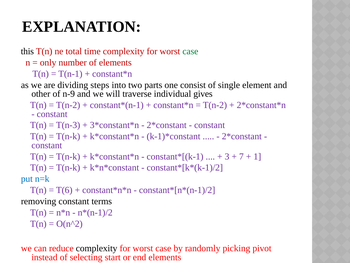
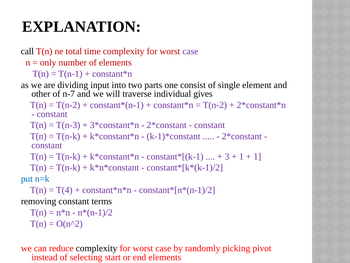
this: this -> call (27, 51)
case colour: green -> purple (190, 51)
steps: steps -> input (100, 85)
n-9: n-9 -> n-7 (69, 94)
7: 7 -> 1 (241, 156)
T(6: T(6 -> T(4 (64, 190)
